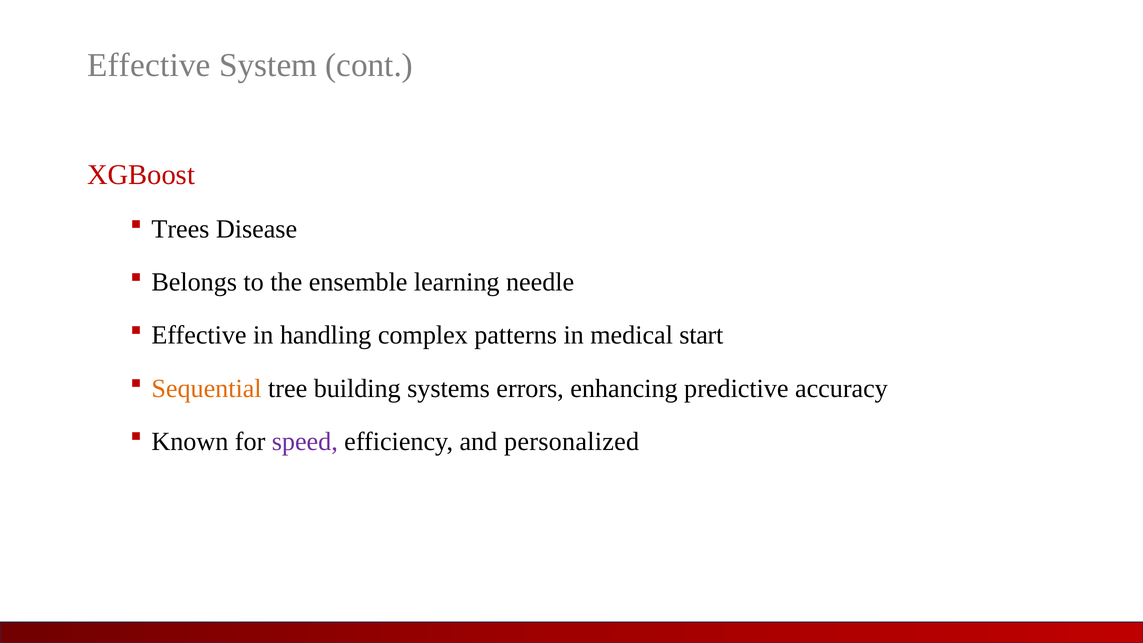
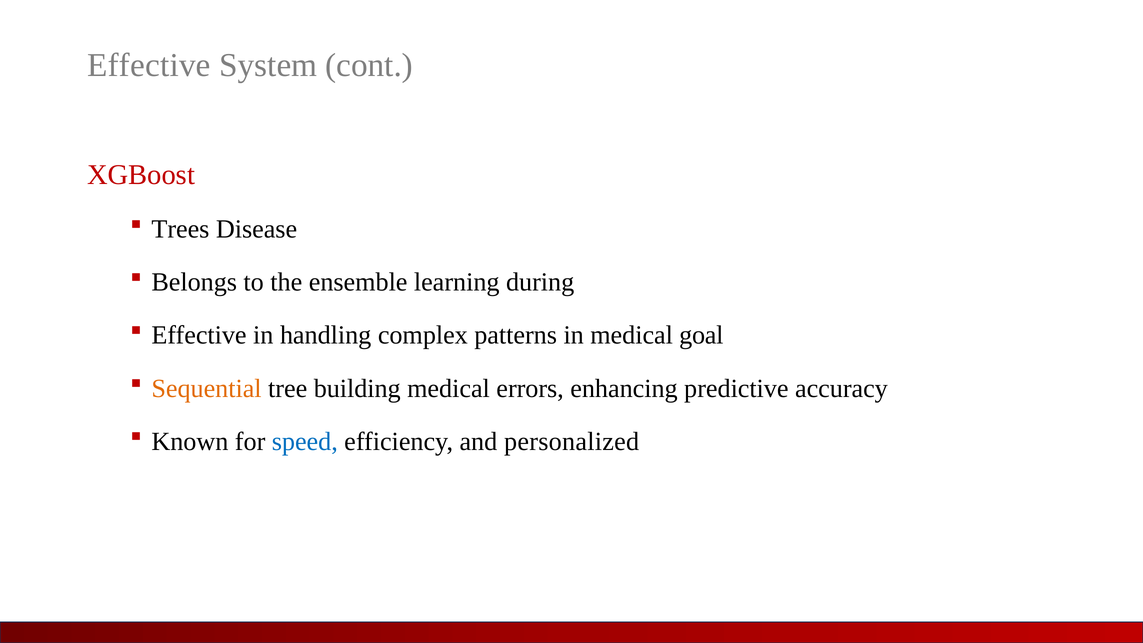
needle: needle -> during (540, 282)
start: start -> goal (701, 335)
building systems: systems -> medical (449, 388)
speed colour: purple -> blue (305, 441)
